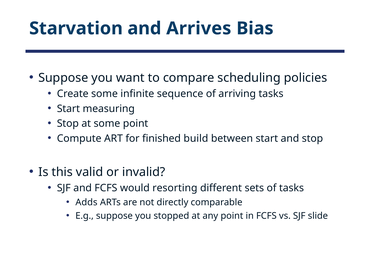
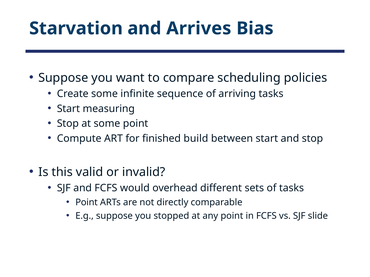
resorting: resorting -> overhead (175, 188)
Adds: Adds -> Point (87, 203)
